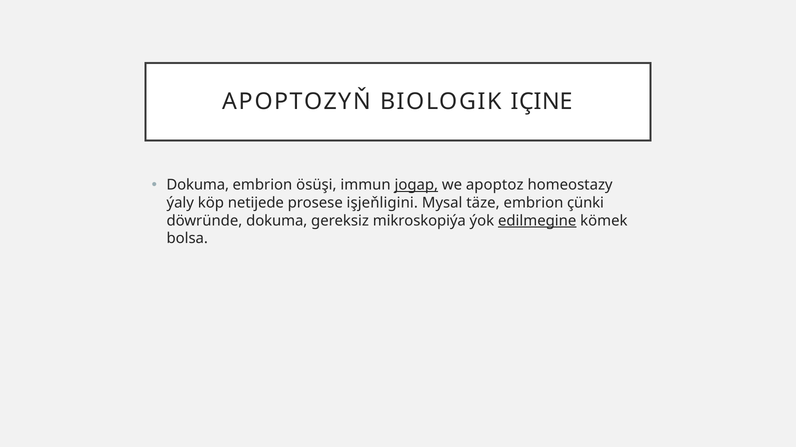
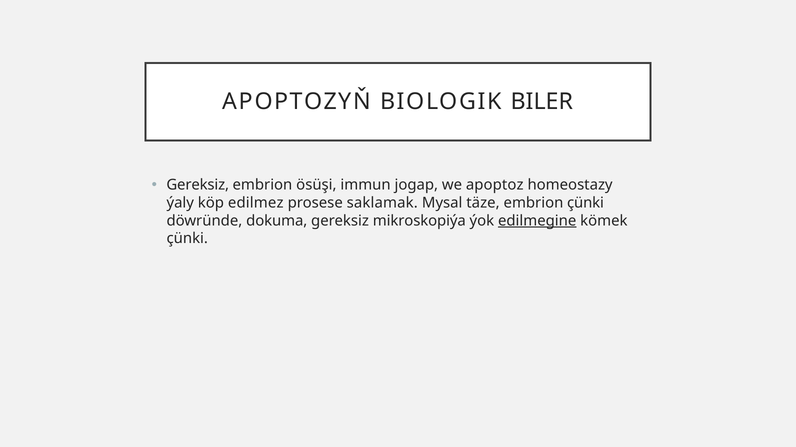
IÇINE: IÇINE -> BILER (542, 102)
Dokuma: Dokuma -> Gereksiz (198, 185)
jogap underline: present -> none (416, 185)
netijede: netijede -> edilmez (256, 203)
işjeňligini: işjeňligini -> saklamak (382, 203)
bolsa: bolsa -> çünki (187, 239)
